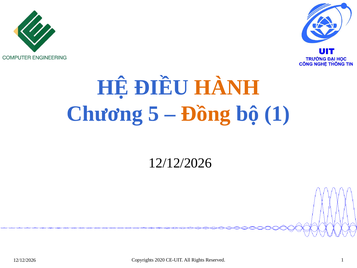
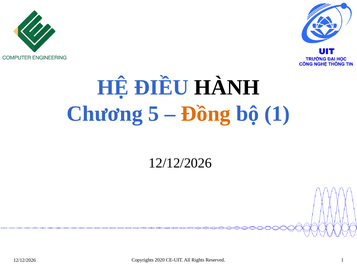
HÀNH colour: orange -> black (227, 87)
